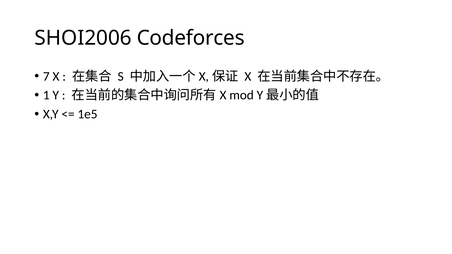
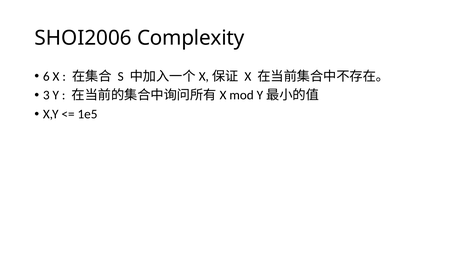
Codeforces: Codeforces -> Complexity (191, 38)
7: 7 -> 6 (46, 76)
1: 1 -> 3 (46, 95)
